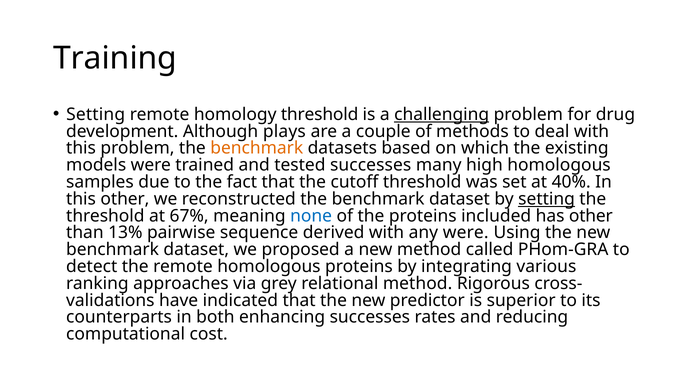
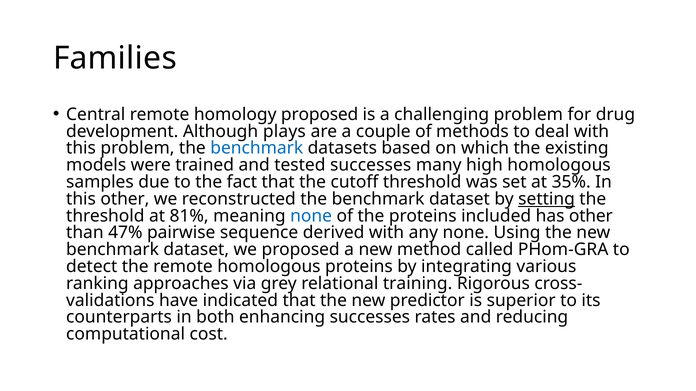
Training: Training -> Families (115, 58)
Setting: Setting -> Central (96, 115)
homology threshold: threshold -> proposed (320, 115)
challenging underline: present -> none (442, 115)
benchmark colour: orange -> blue (257, 148)
40%: 40% -> 35% (571, 182)
67%: 67% -> 81% (189, 216)
13%: 13% -> 47% (125, 233)
any were: were -> none (466, 233)
relational method: method -> training (418, 284)
